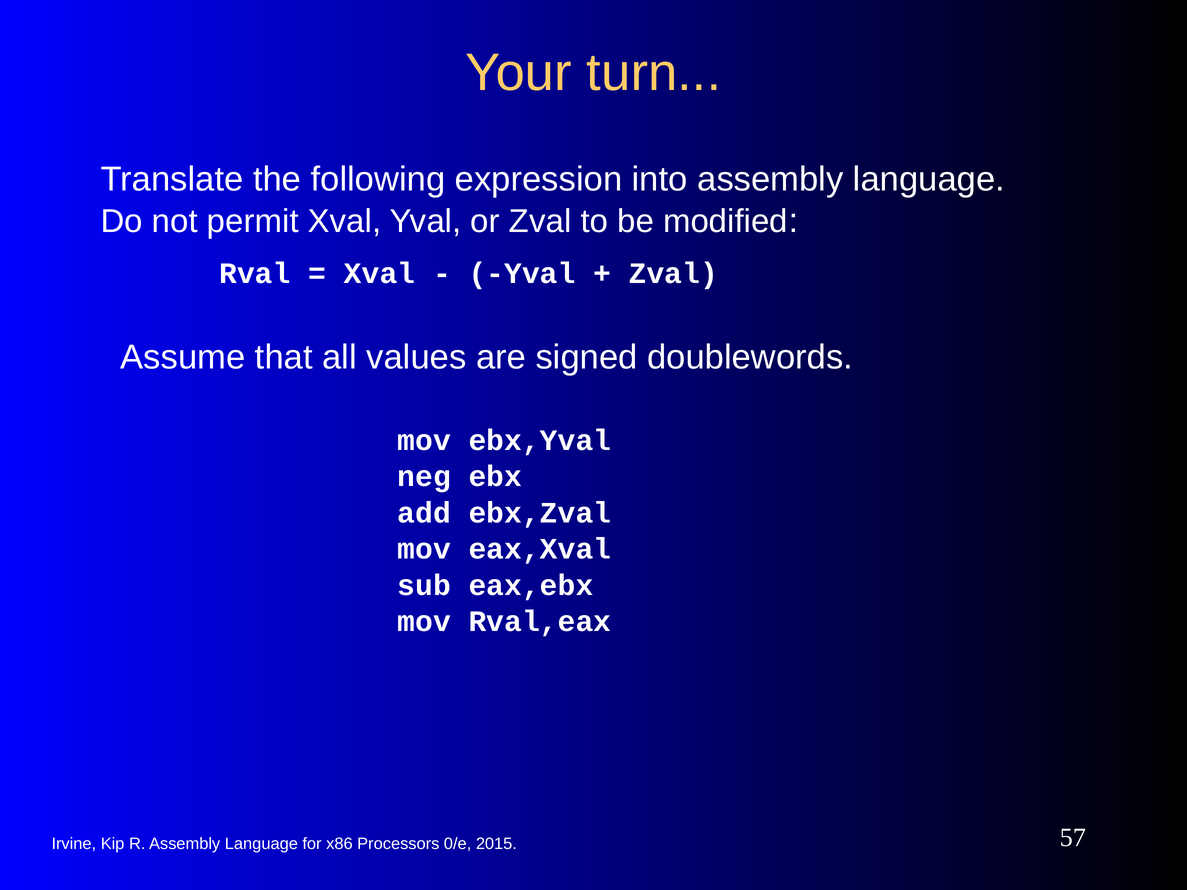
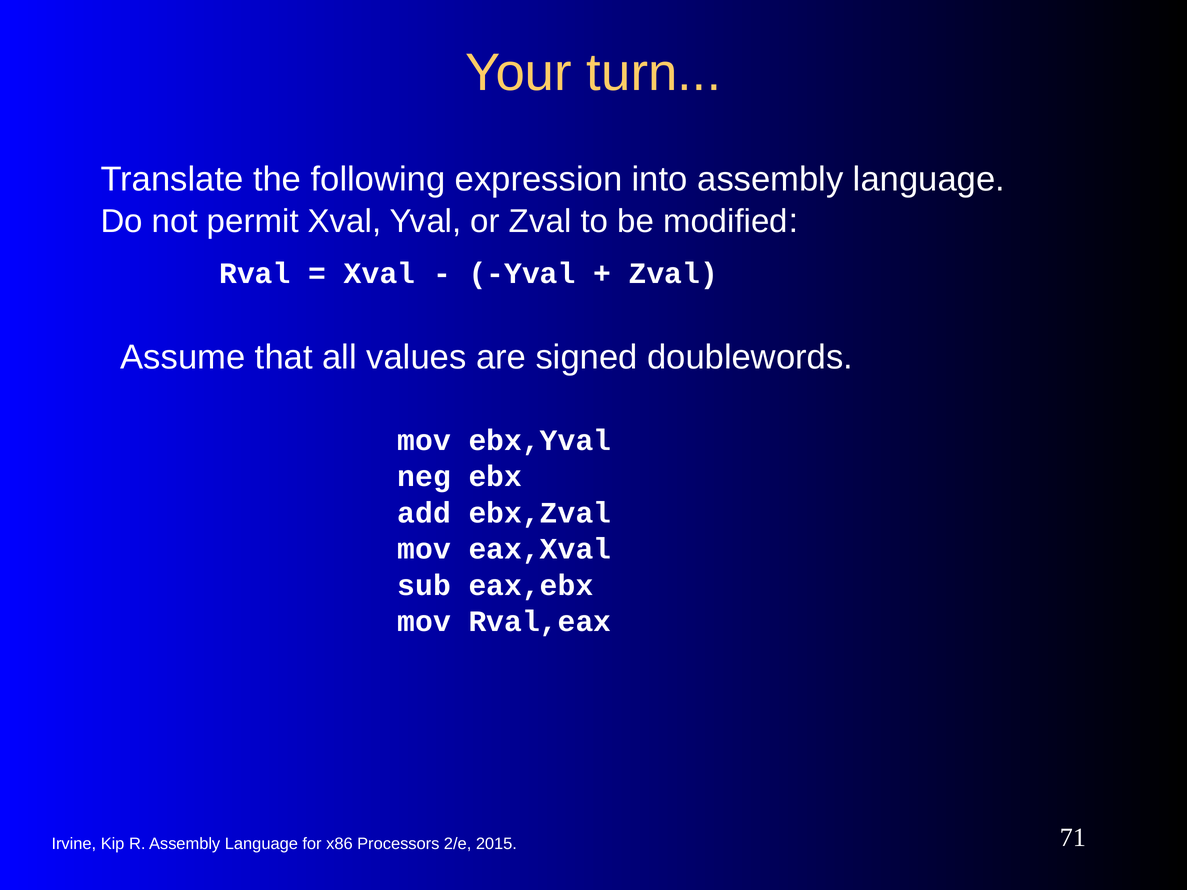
0/e: 0/e -> 2/e (458, 844)
57: 57 -> 71 (1073, 838)
